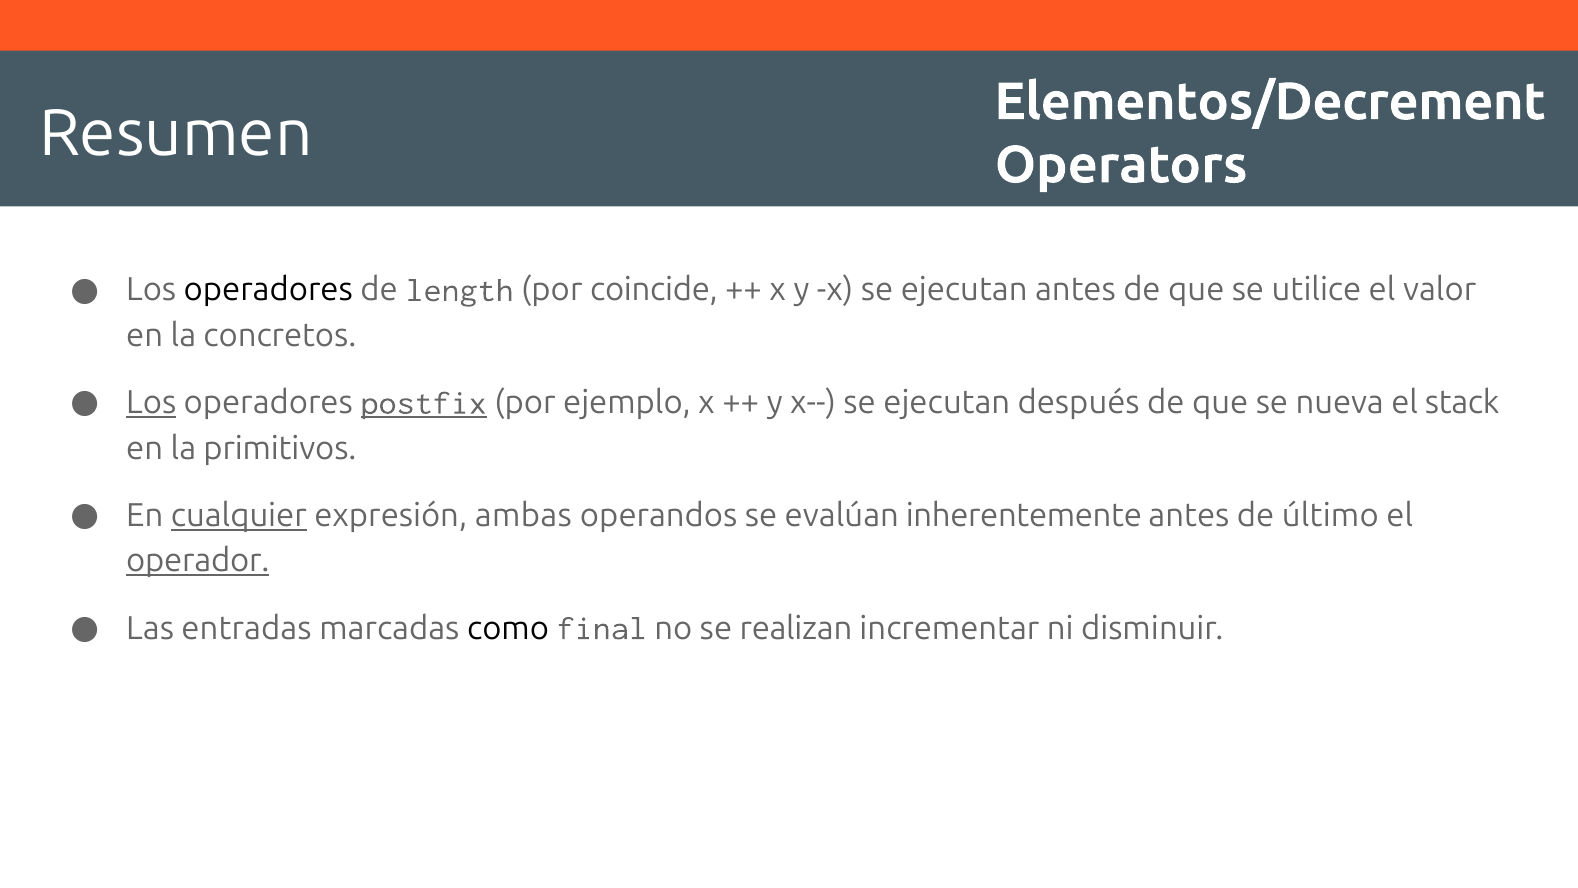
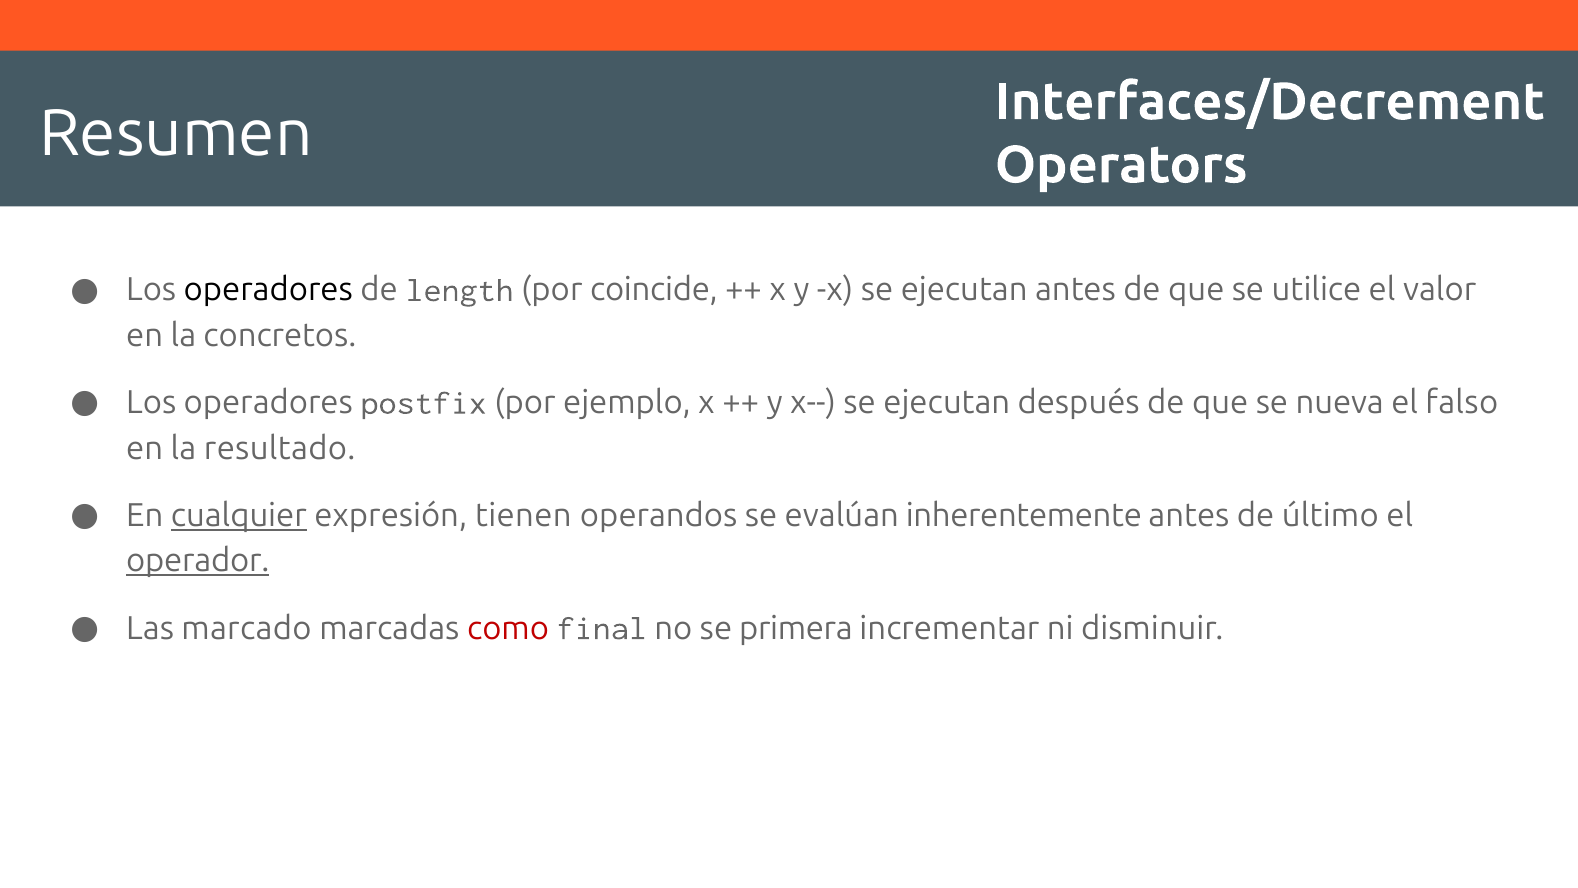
Elementos/Decrement: Elementos/Decrement -> Interfaces/Decrement (1270, 102)
Los underline: present -> none (151, 403)
postfix underline: present -> none (424, 403)
stack: stack -> falso (1462, 403)
primitivos: primitivos -> resultado (280, 448)
ambas: ambas -> tienen (523, 515)
entradas: entradas -> marcado (246, 628)
como colour: black -> red (508, 628)
realizan: realizan -> primera (796, 628)
